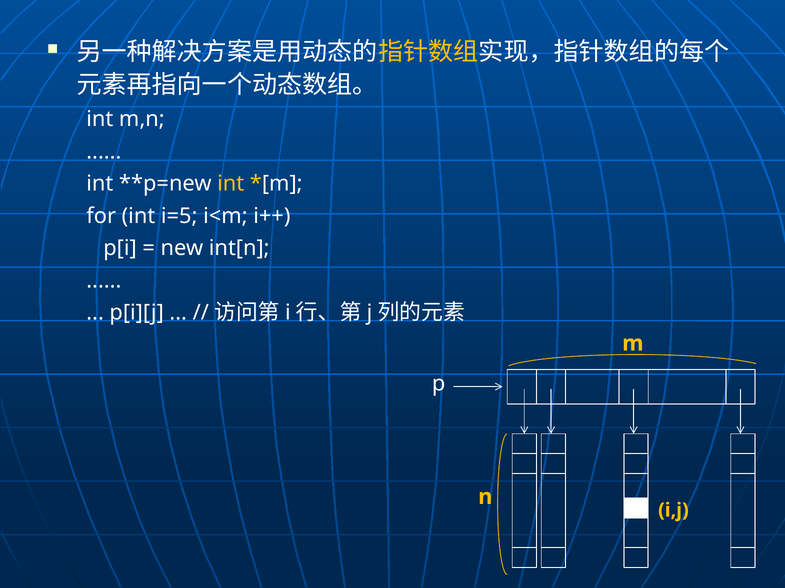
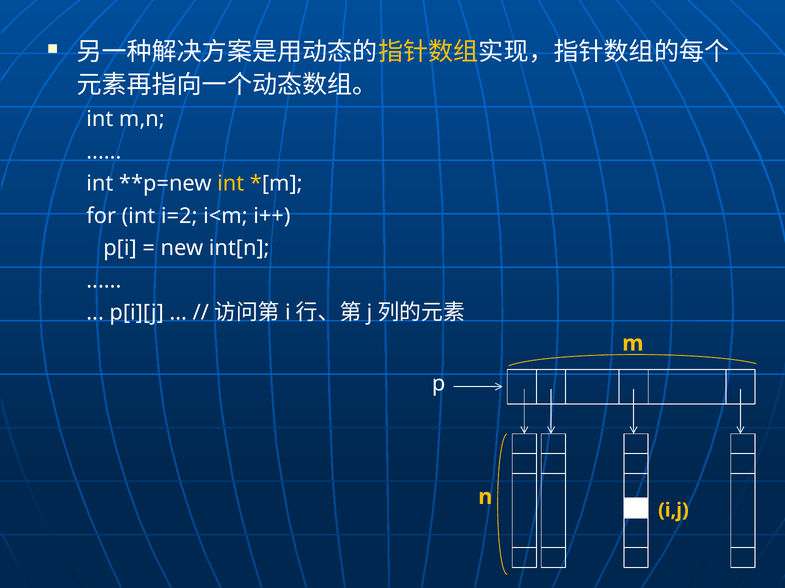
i=5: i=5 -> i=2 (179, 216)
